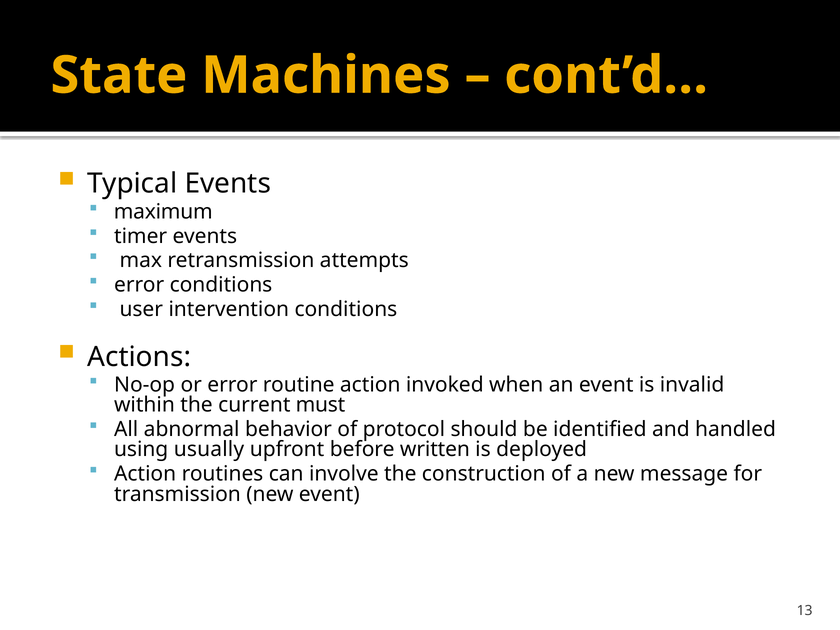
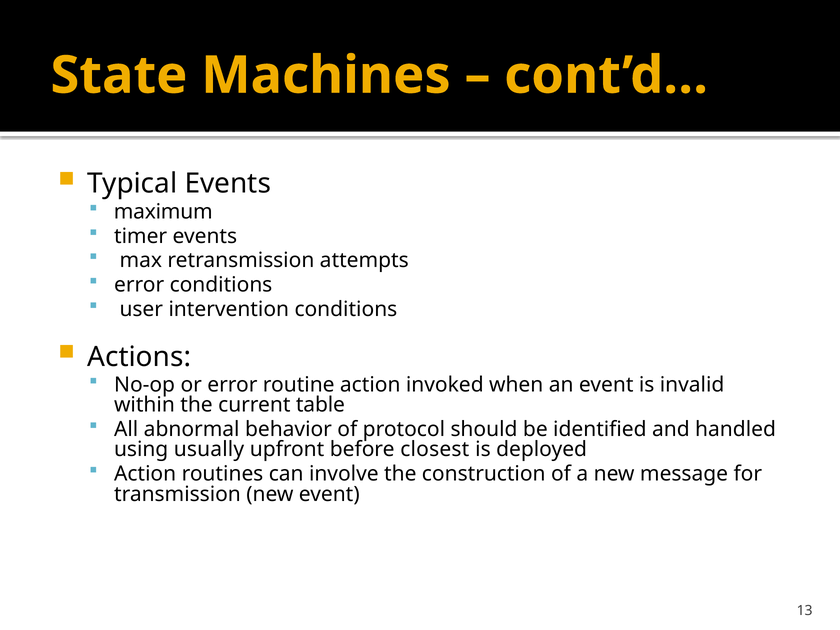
must: must -> table (320, 405)
written: written -> closest (435, 450)
